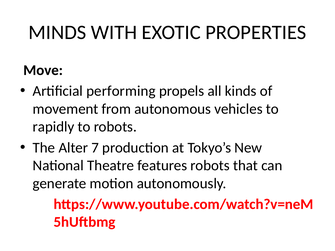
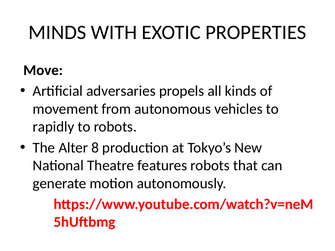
performing: performing -> adversaries (121, 91)
7: 7 -> 8 (95, 148)
